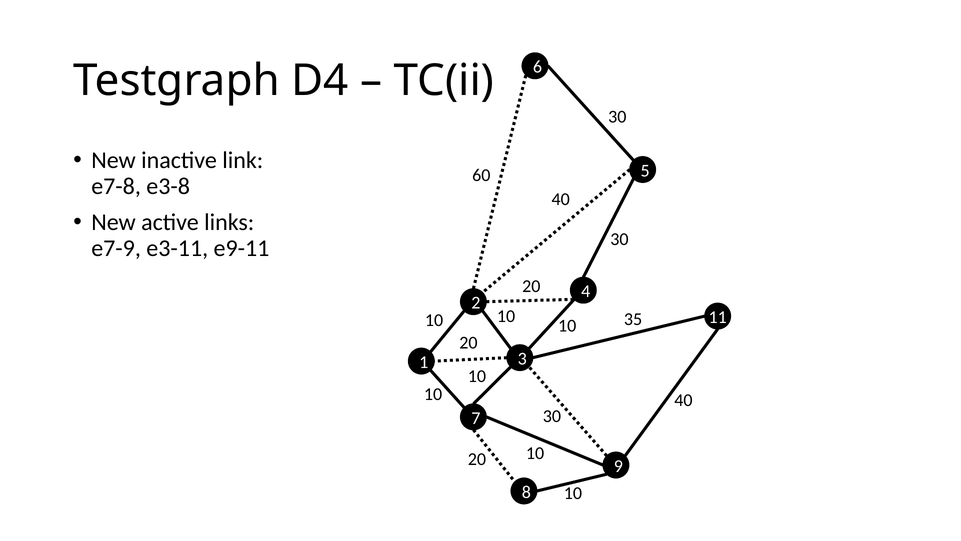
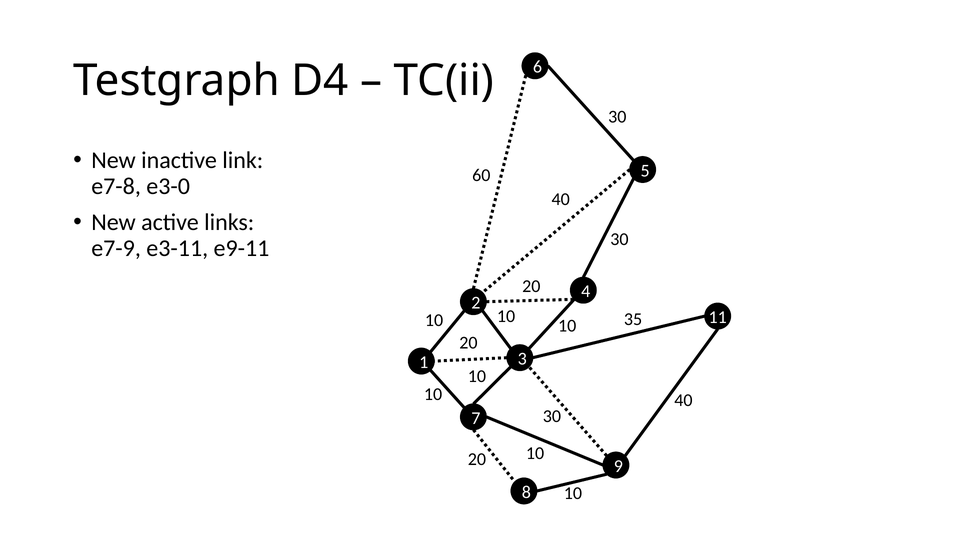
e3-8: e3-8 -> e3-0 (168, 186)
